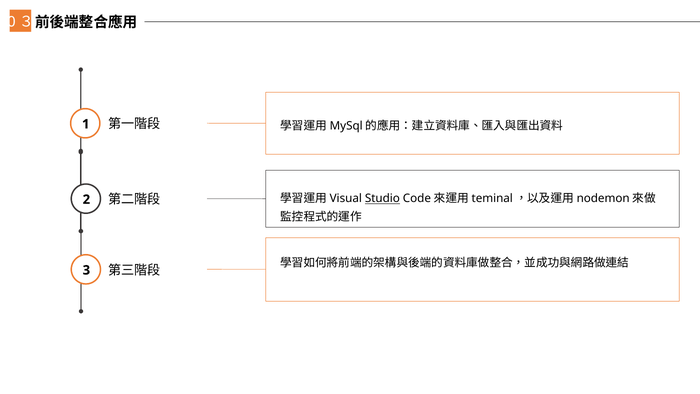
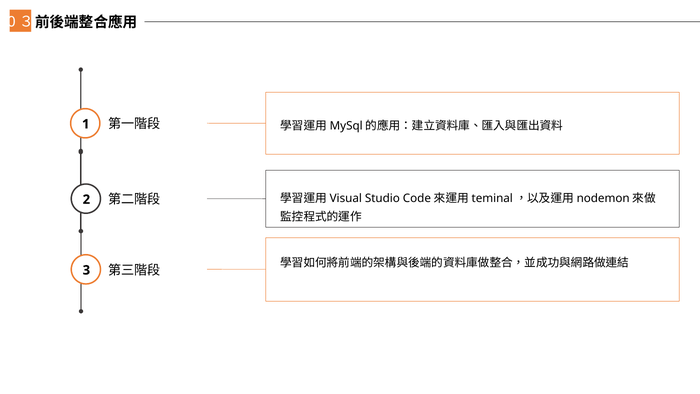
Studio underline: present -> none (382, 198)
